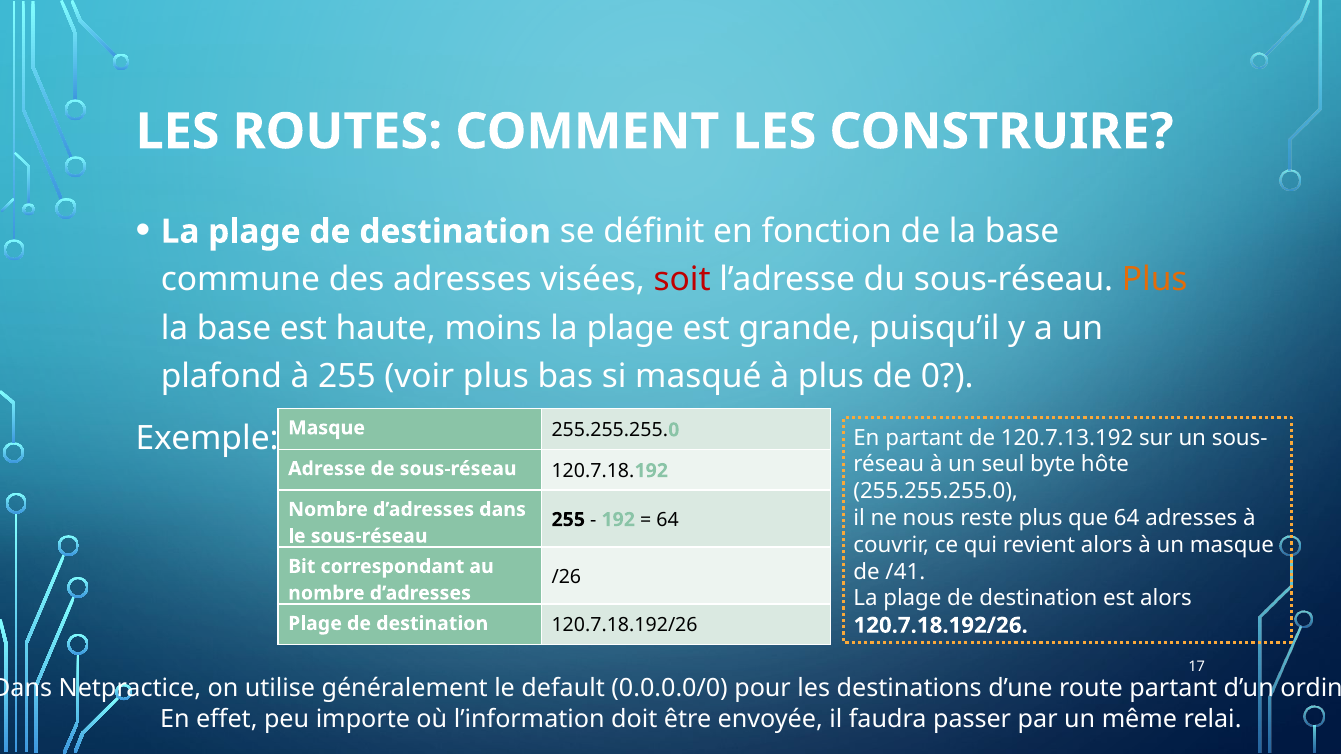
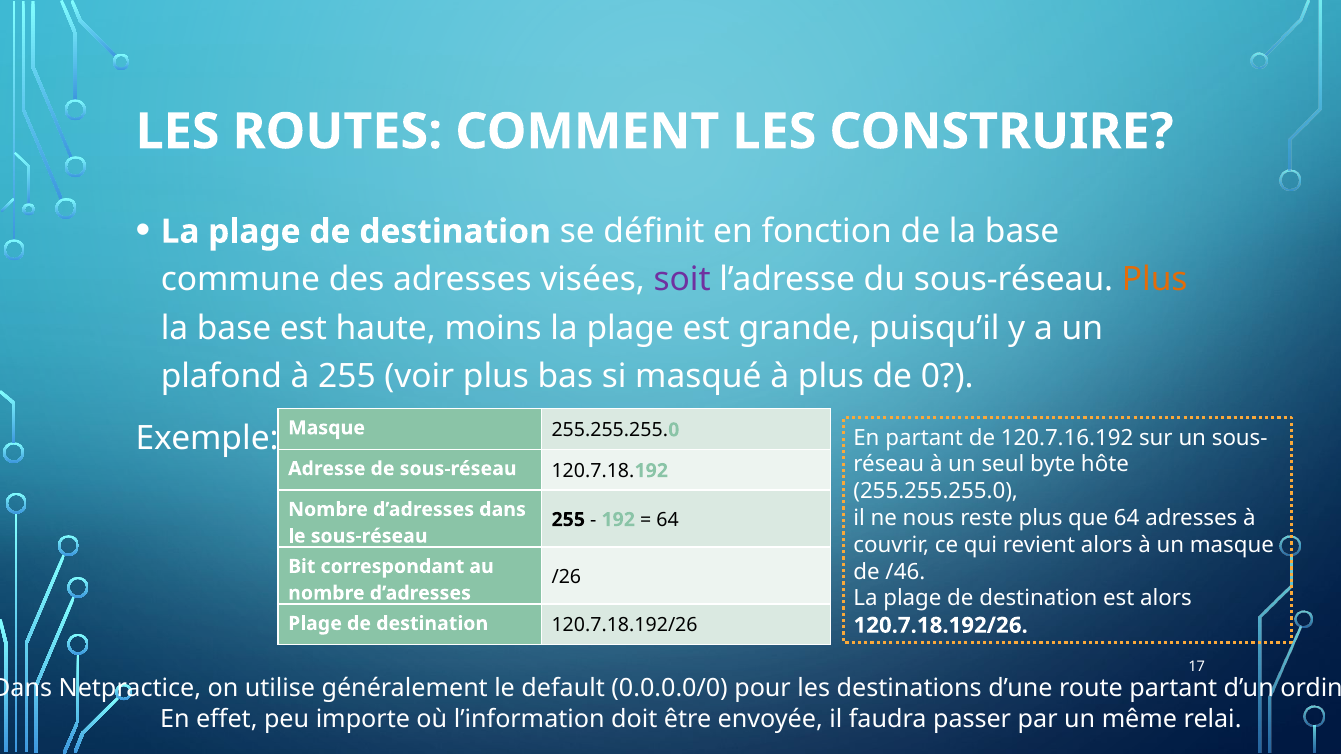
soit colour: red -> purple (682, 280)
120.7.13.192: 120.7.13.192 -> 120.7.16.192 (1067, 438)
/41: /41 -> /46 (905, 572)
